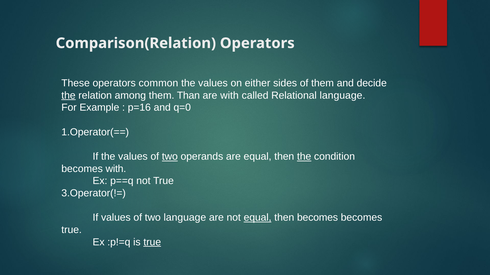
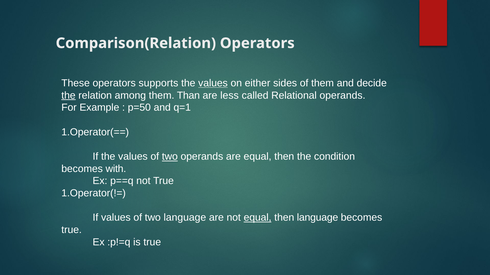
common: common -> supports (158, 83)
values underline: none -> present (213, 83)
are with: with -> less (230, 96)
Relational language: language -> operands (343, 96)
p=16: p=16 -> p=50 (139, 108)
q=0: q=0 -> q=1 (182, 108)
the underline: present -> none (304, 157)
3.Operator(!=: 3.Operator(!= -> 1.Operator(!= (94, 194)
then becomes: becomes -> language (318, 218)
true underline: present -> none (152, 243)
